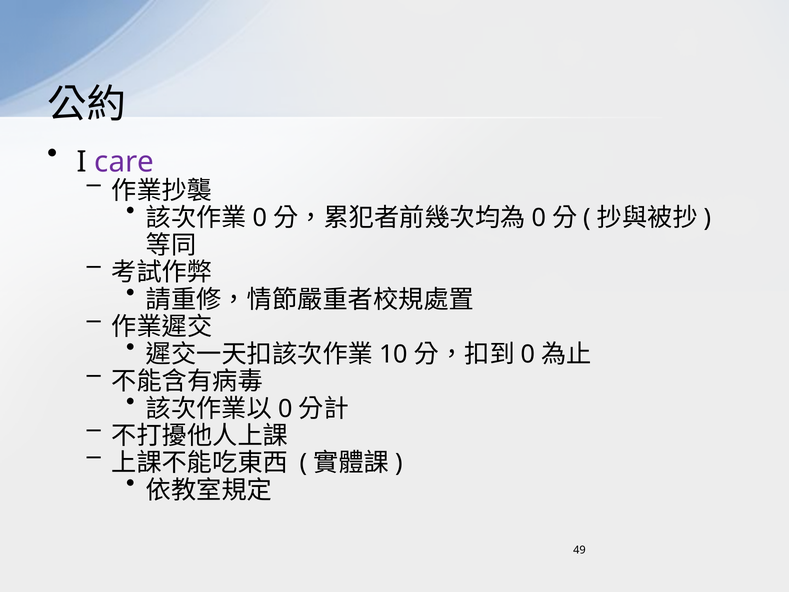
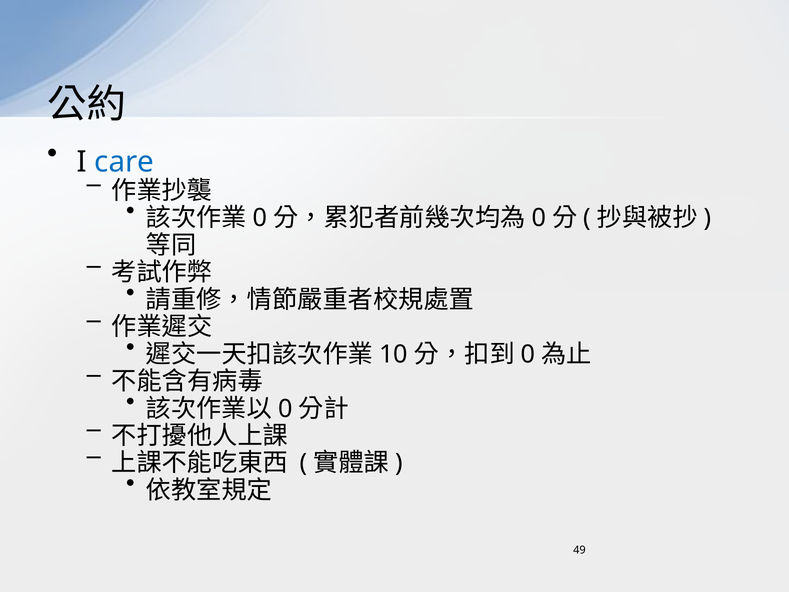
care colour: purple -> blue (124, 162)
